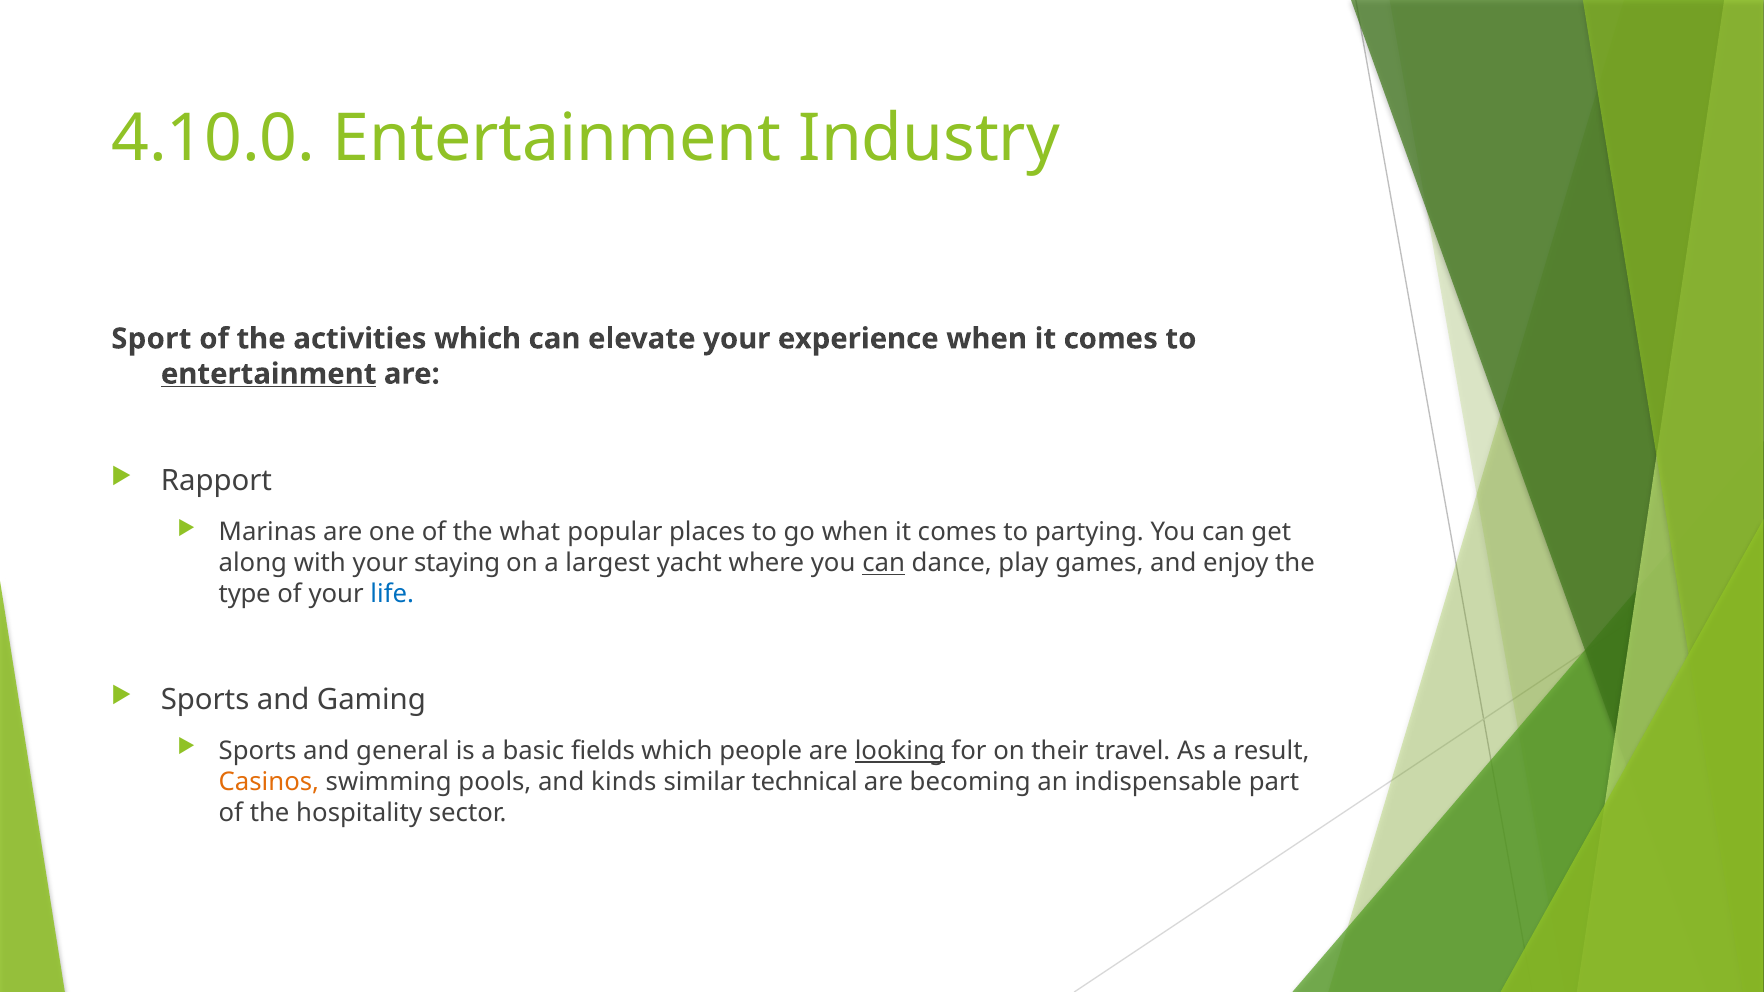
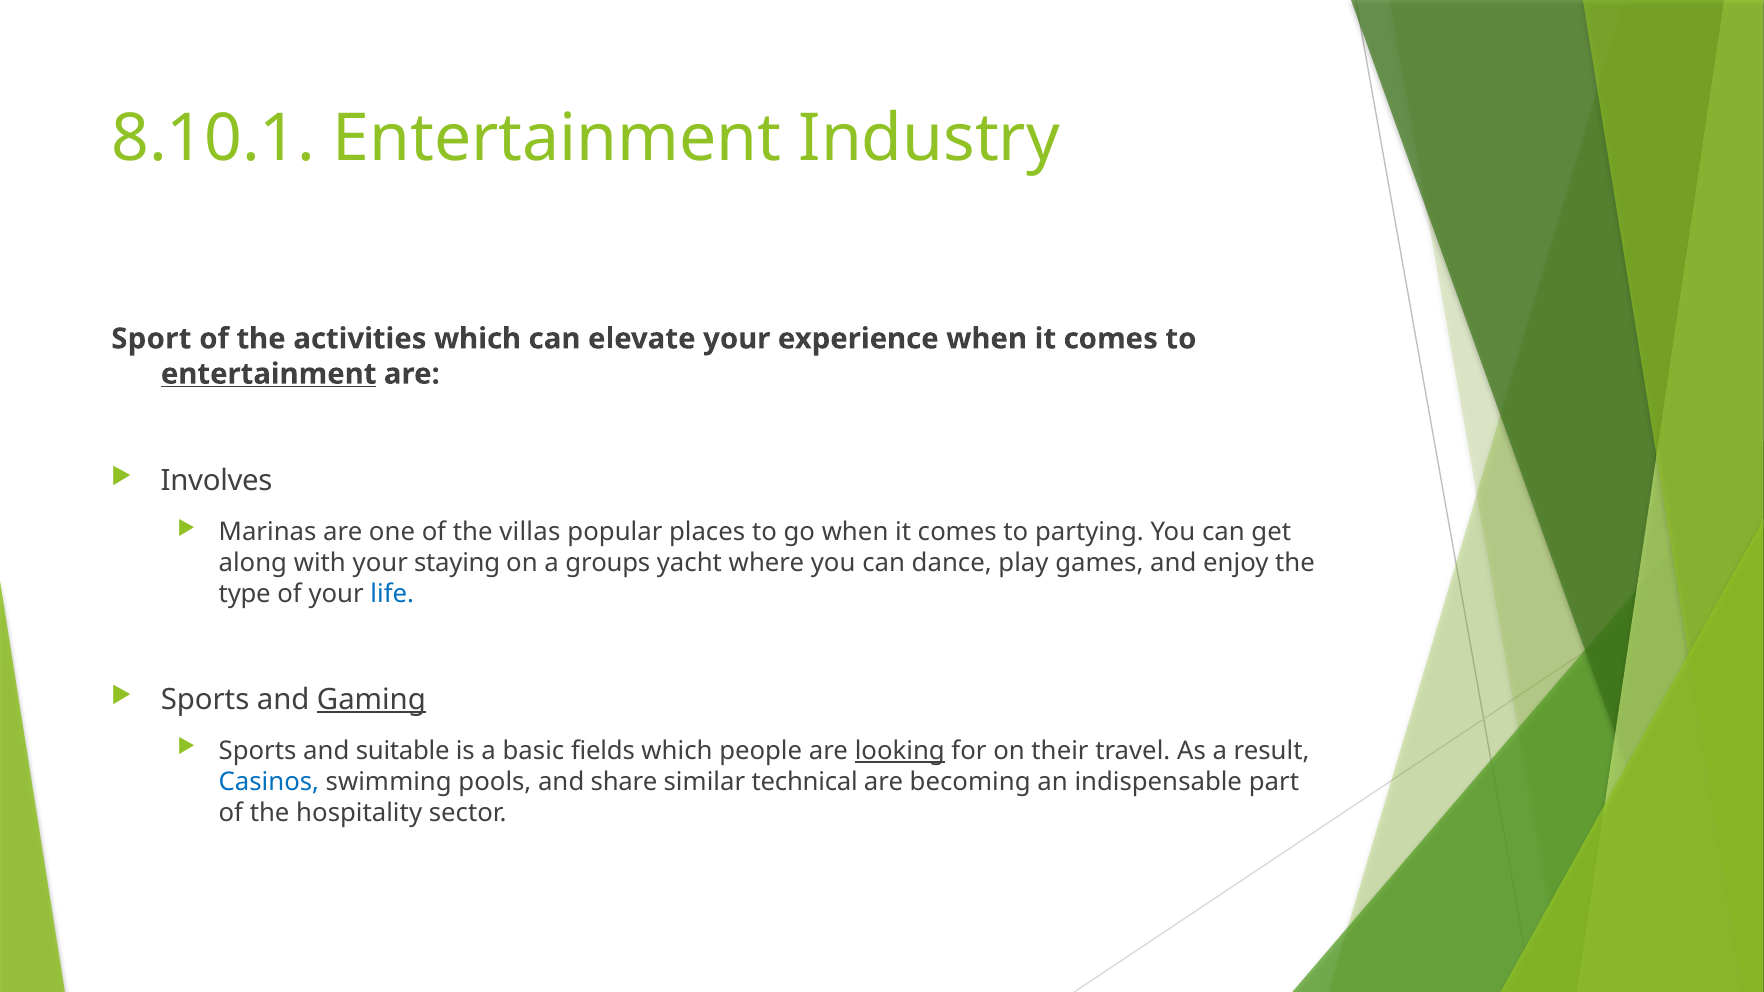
4.10.0: 4.10.0 -> 8.10.1 (213, 139)
Rapport: Rapport -> Involves (217, 481)
what: what -> villas (530, 533)
largest: largest -> groups (608, 563)
can underline: present -> none (884, 563)
Gaming underline: none -> present (371, 700)
general: general -> suitable (403, 751)
Casinos colour: orange -> blue (269, 782)
kinds: kinds -> share (624, 782)
